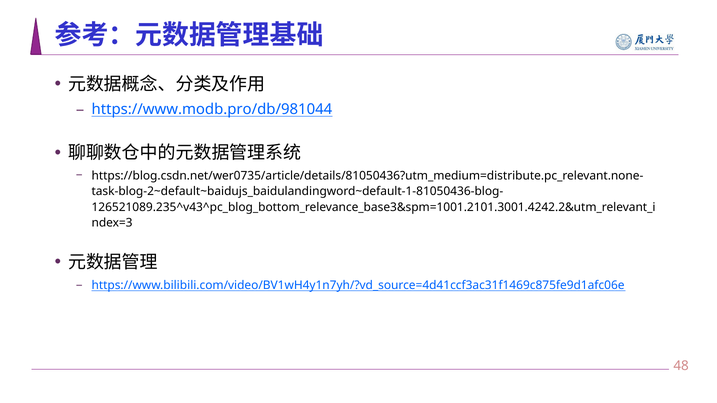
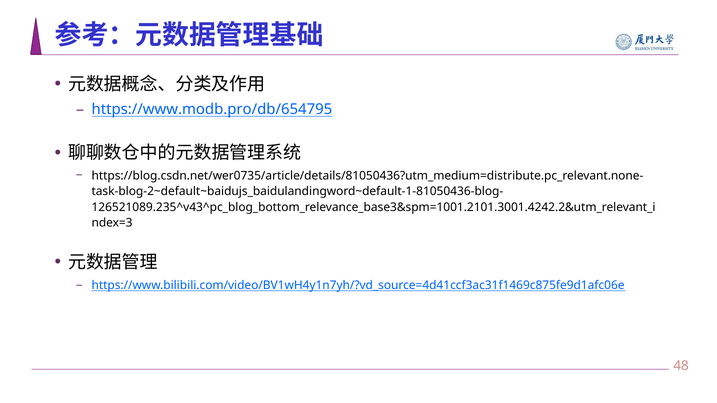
https://www.modb.pro/db/981044: https://www.modb.pro/db/981044 -> https://www.modb.pro/db/654795 (212, 110)
